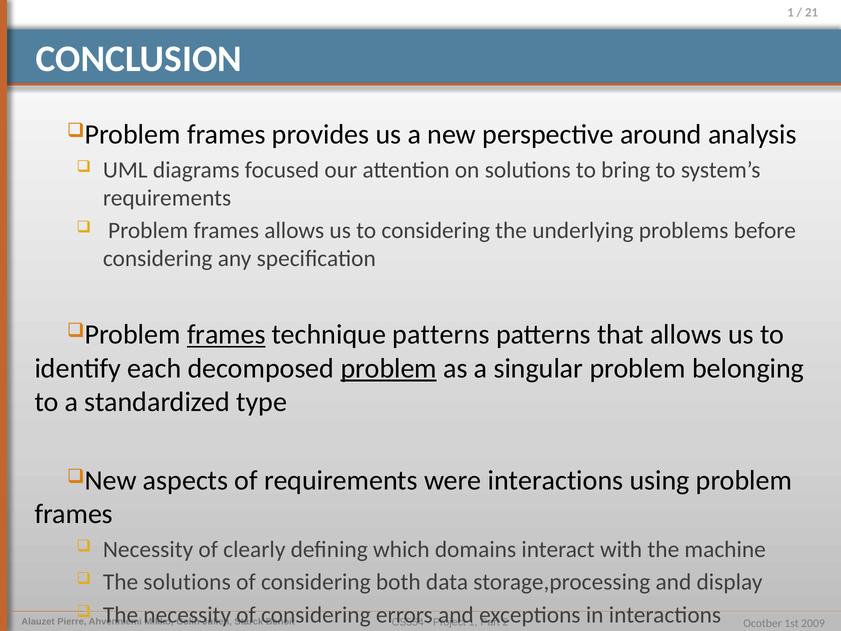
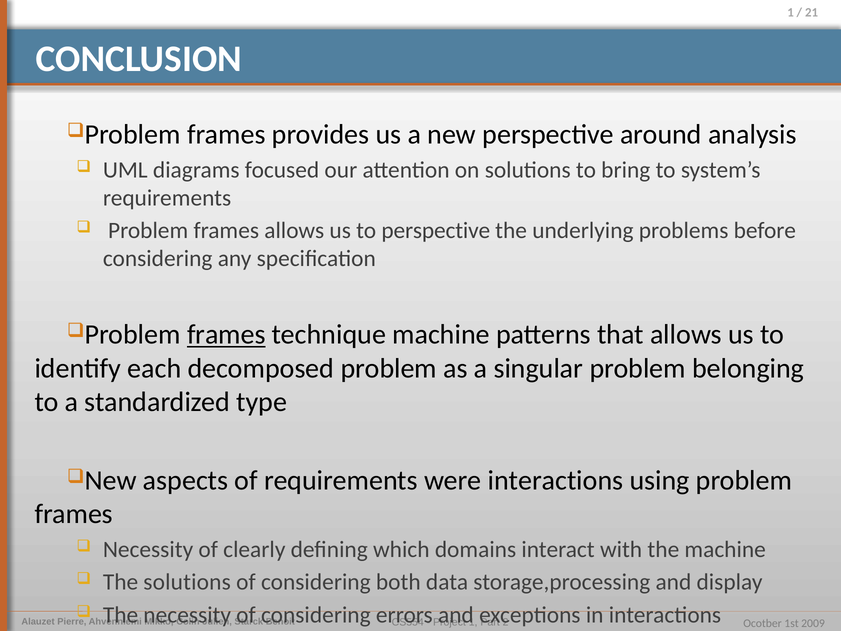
to considering: considering -> perspective (436, 231)
technique patterns: patterns -> machine (441, 335)
problem underline: present -> none (389, 368)
